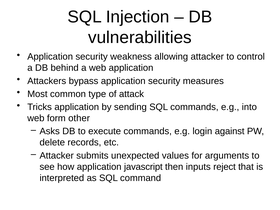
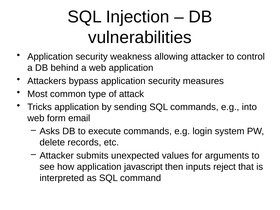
other: other -> email (79, 118)
against: against -> system (230, 131)
